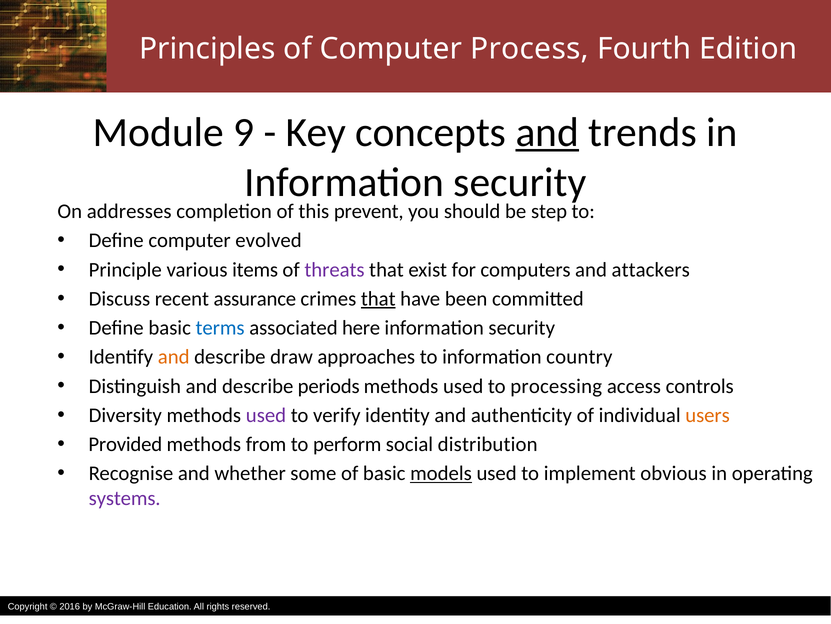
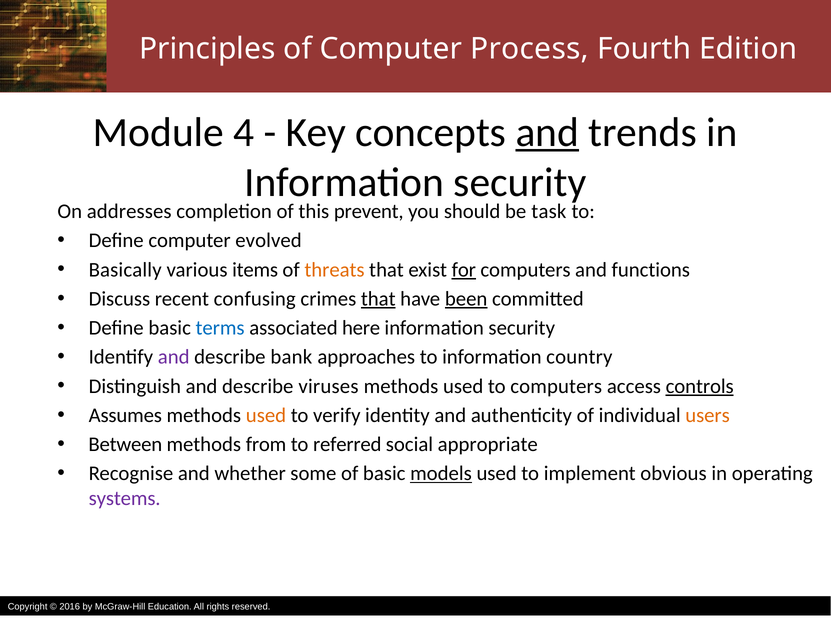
9: 9 -> 4 (244, 132)
step: step -> task (549, 211)
Principle: Principle -> Basically (125, 269)
threats colour: purple -> orange (335, 269)
for underline: none -> present (464, 269)
attackers: attackers -> functions (651, 269)
assurance: assurance -> confusing (255, 298)
been underline: none -> present (466, 298)
and colour: orange -> purple (174, 357)
draw: draw -> bank (291, 357)
periods: periods -> viruses (328, 386)
to processing: processing -> computers (556, 386)
controls underline: none -> present (700, 386)
Diversity: Diversity -> Assumes (125, 415)
used colour: purple -> orange (266, 415)
Provided: Provided -> Between (125, 444)
perform: perform -> referred (347, 444)
distribution: distribution -> appropriate (488, 444)
